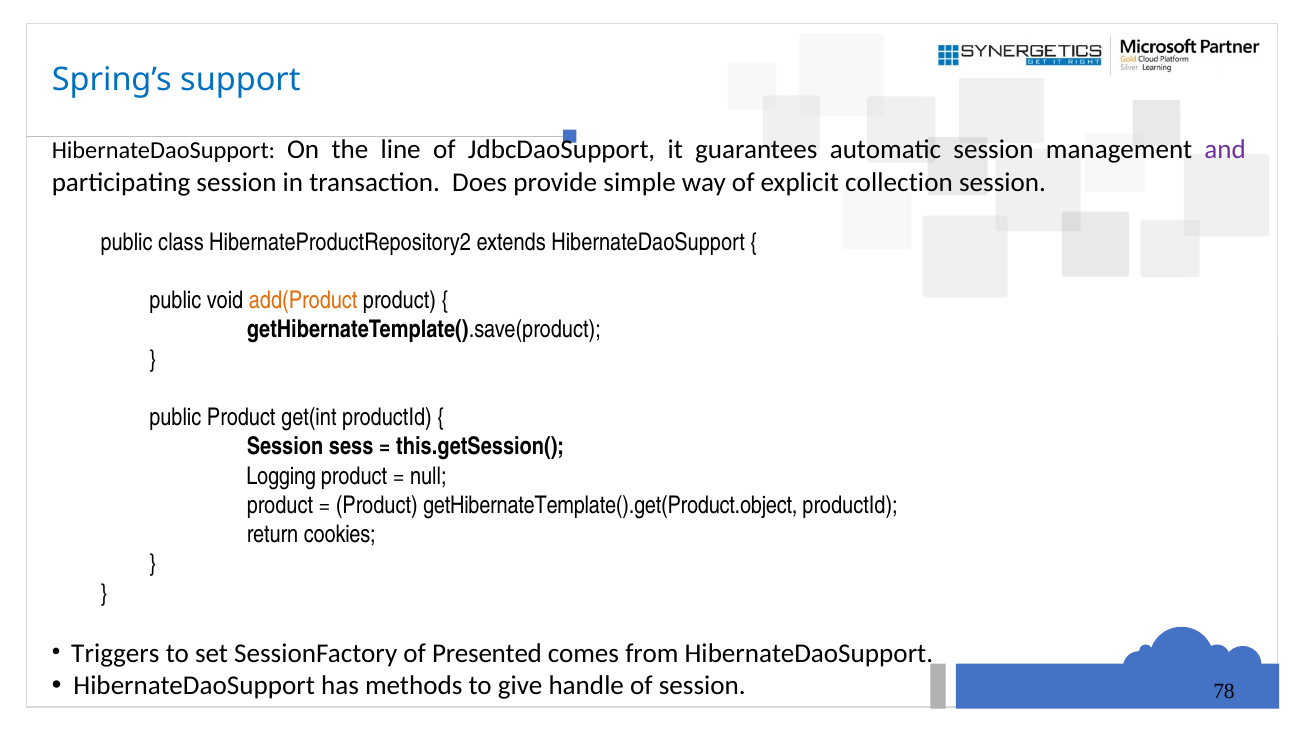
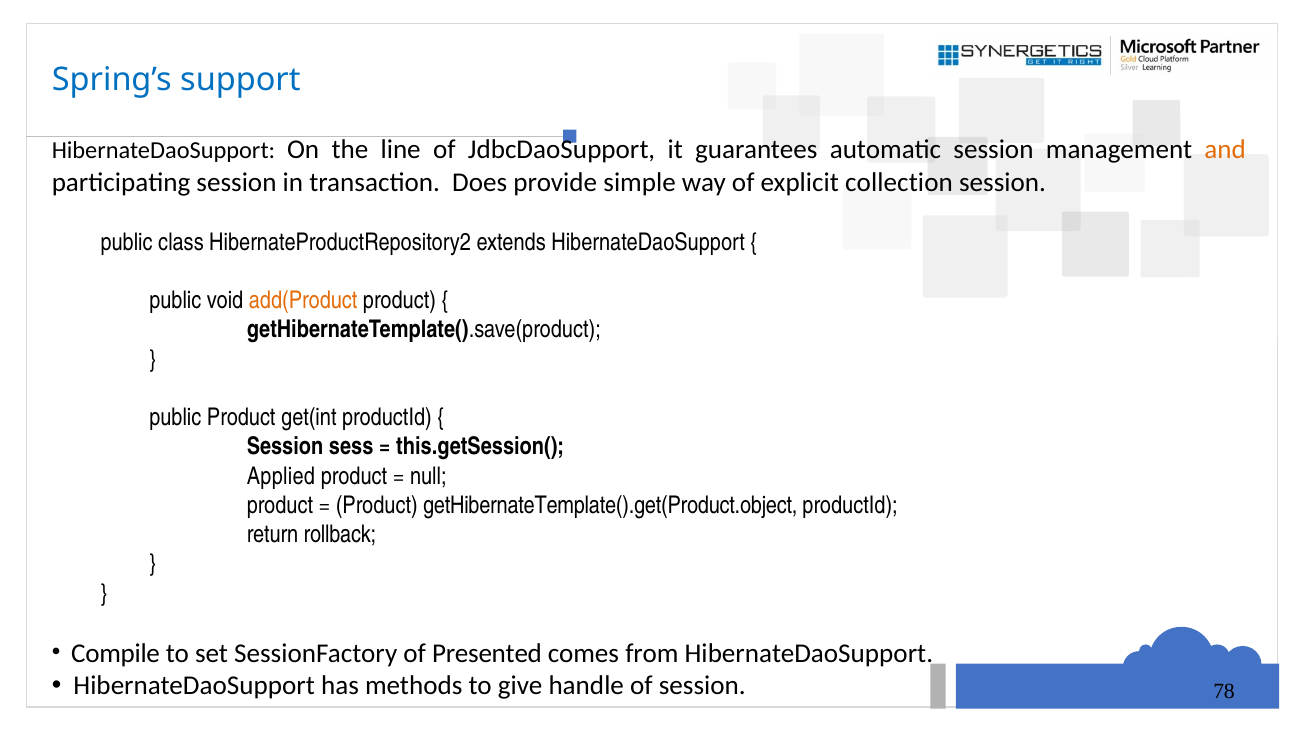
and colour: purple -> orange (1225, 150)
Logging: Logging -> Applied (281, 476)
cookies: cookies -> rollback (340, 535)
Triggers: Triggers -> Compile (116, 654)
